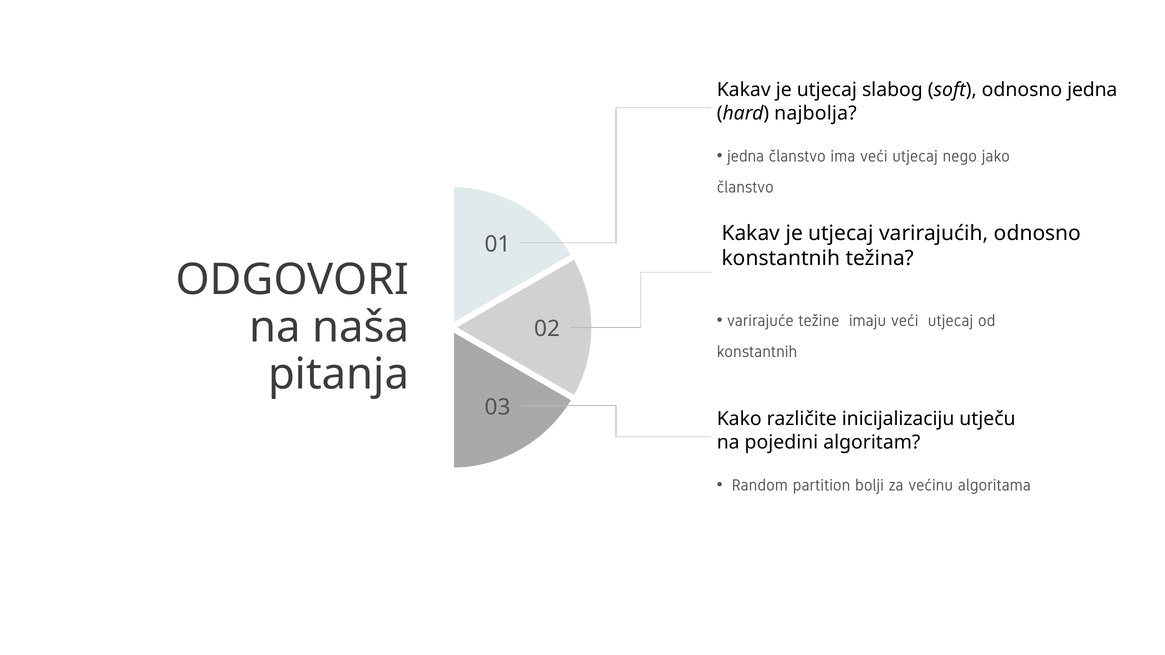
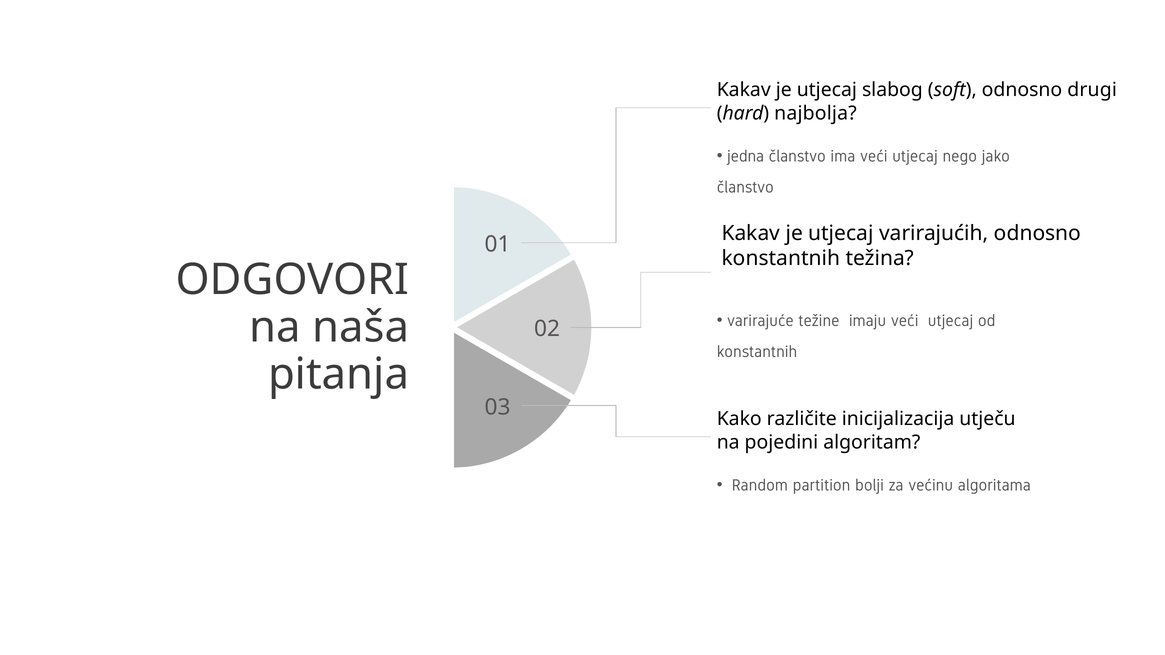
odnosno jedna: jedna -> drugi (1092, 90)
inicijalizaciju: inicijalizaciju -> inicijalizacija (898, 419)
